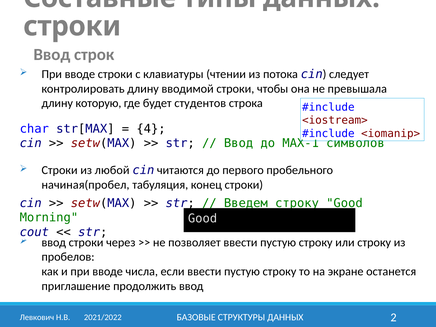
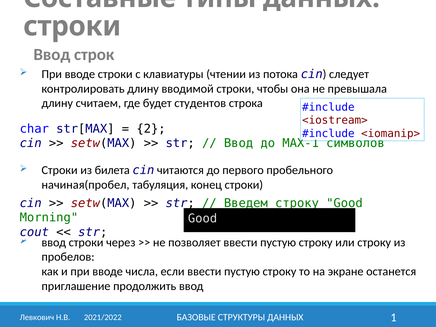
которую: которую -> считаем (98, 103)
4: 4 -> 2 (151, 129)
любой: любой -> билета (112, 170)
2: 2 -> 1 (394, 317)
